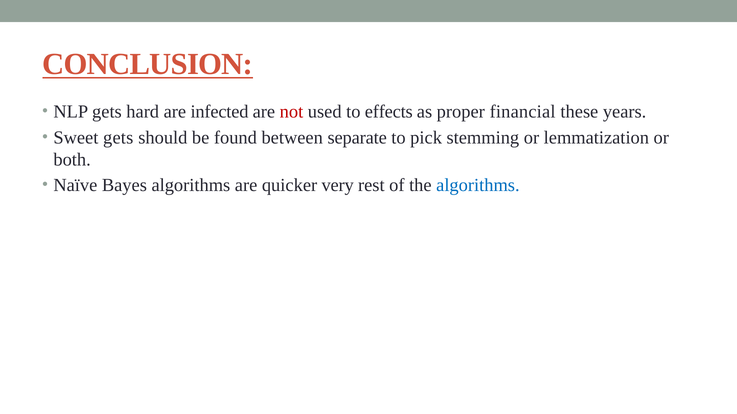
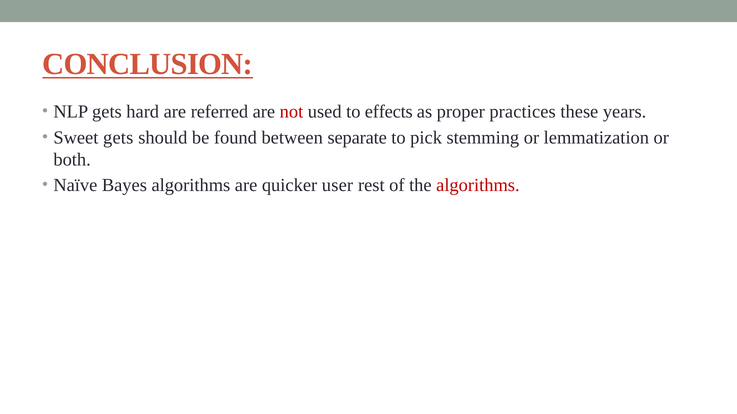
infected: infected -> referred (219, 112)
financial: financial -> practices (523, 112)
very: very -> user (337, 186)
algorithms colour: blue -> red (478, 186)
